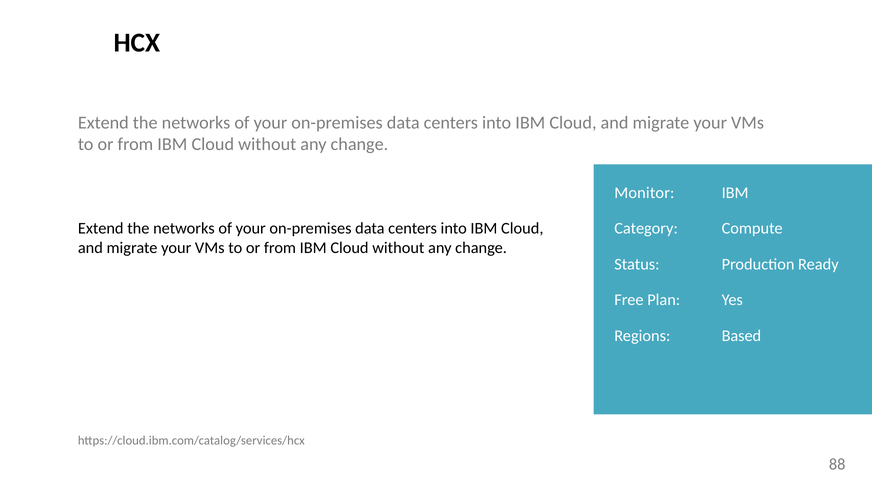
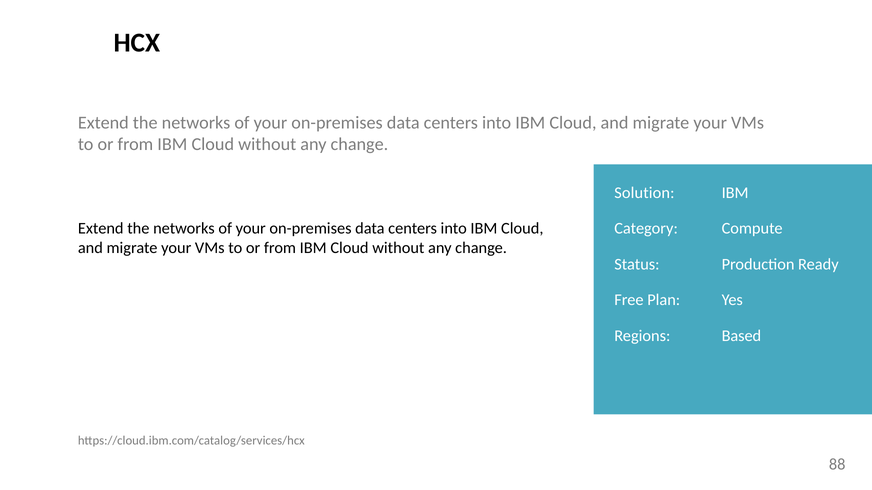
Monitor: Monitor -> Solution (644, 193)
